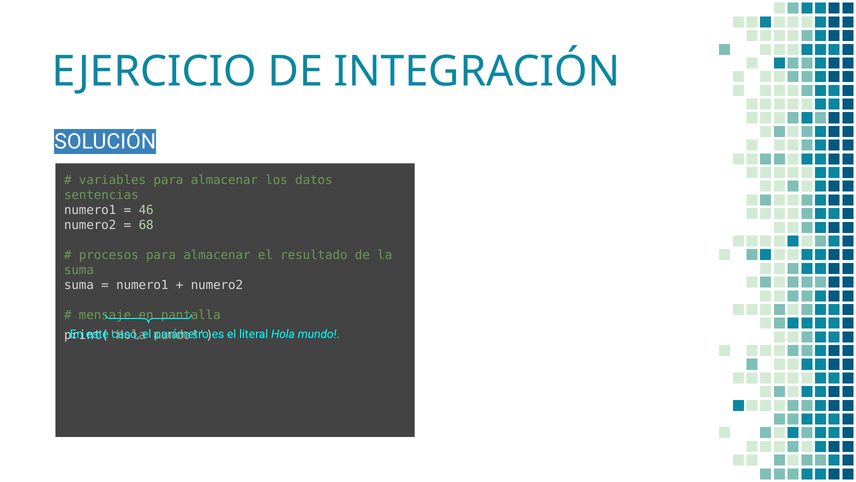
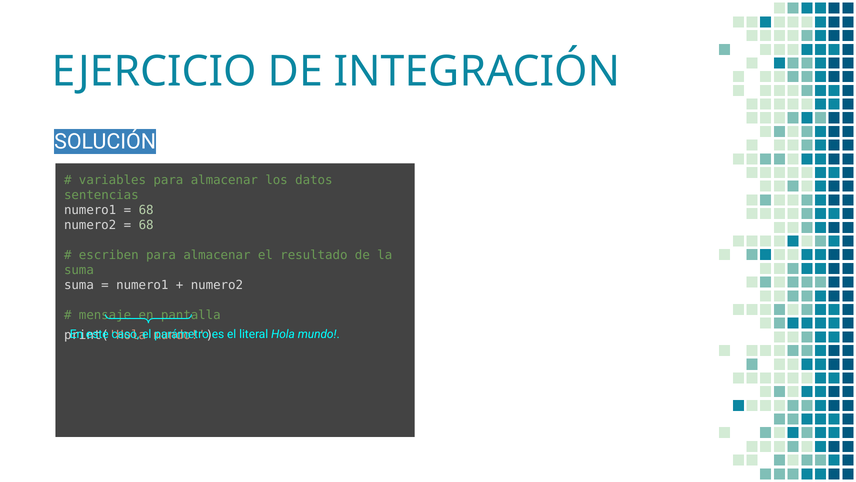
46: 46 -> 68 (146, 210)
procesos: procesos -> escriben (109, 255)
